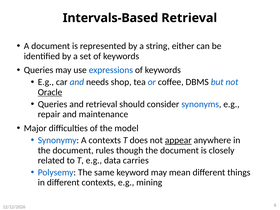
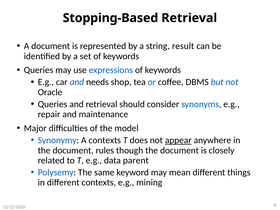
Intervals-Based: Intervals-Based -> Stopping-Based (110, 18)
either: either -> result (183, 46)
Oracle underline: present -> none (50, 92)
carries: carries -> parent (136, 160)
